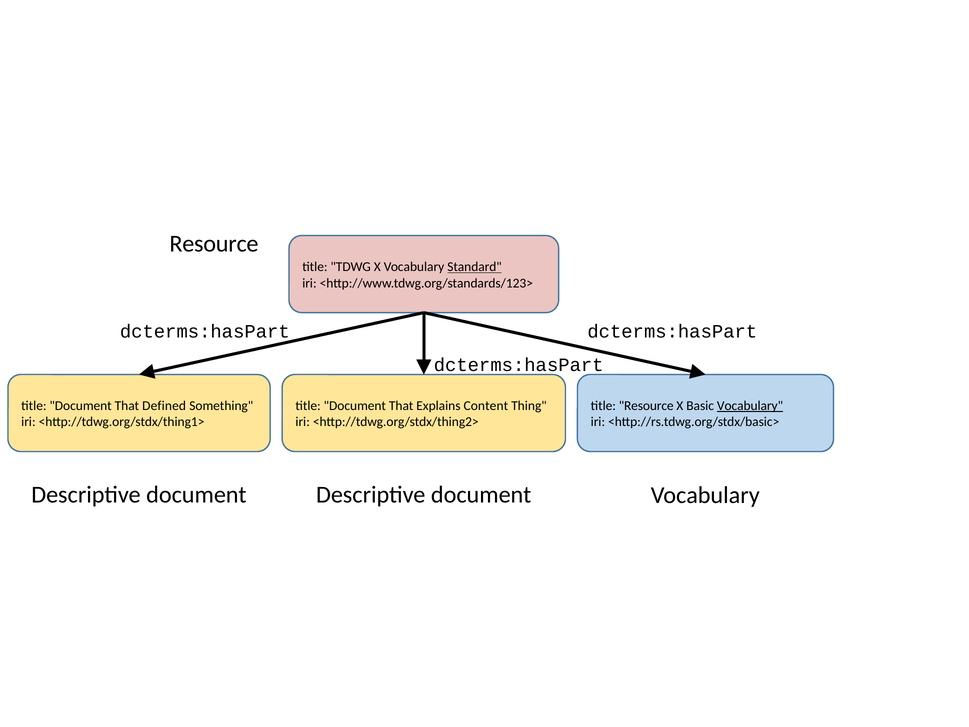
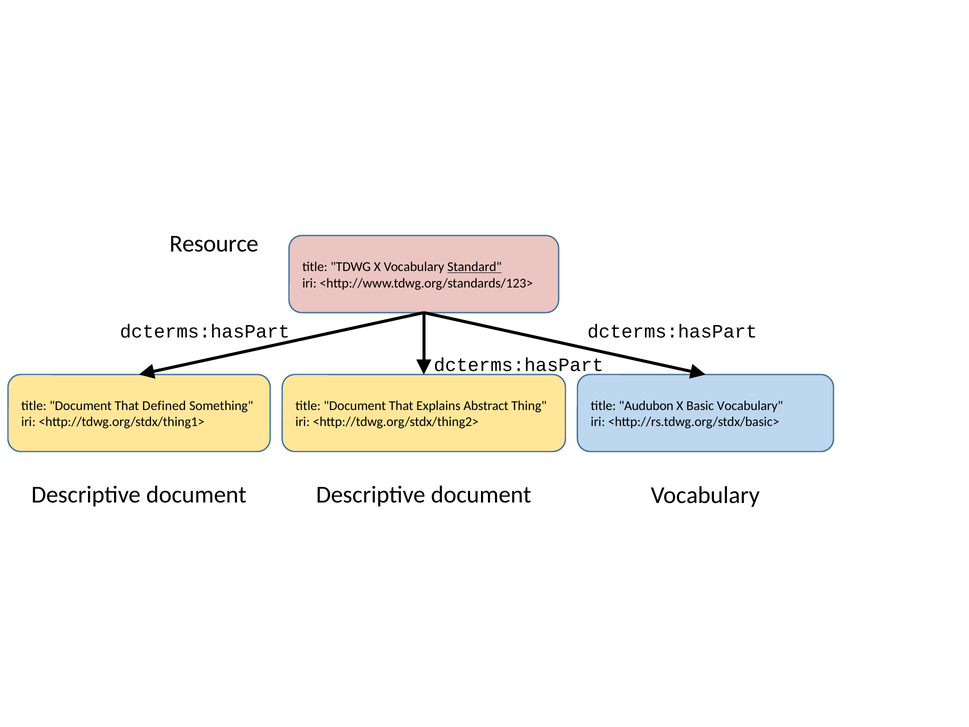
Content: Content -> Abstract (486, 406)
title Resource: Resource -> Audubon (646, 406)
Vocabulary underline: present -> none (750, 406)
